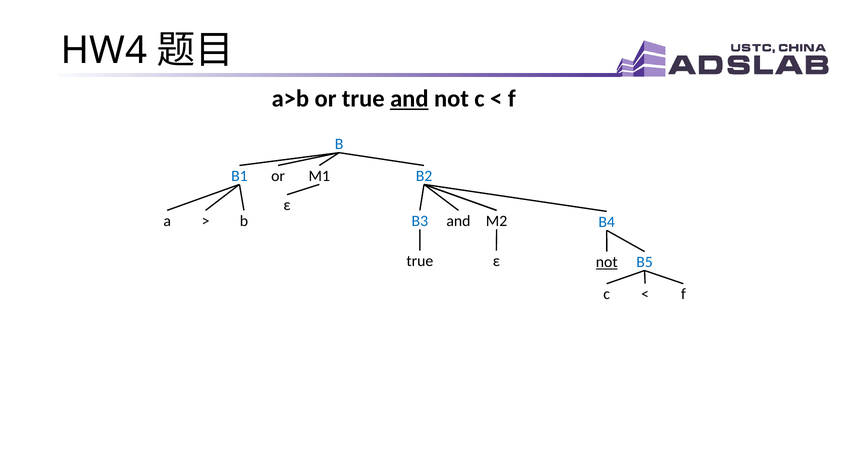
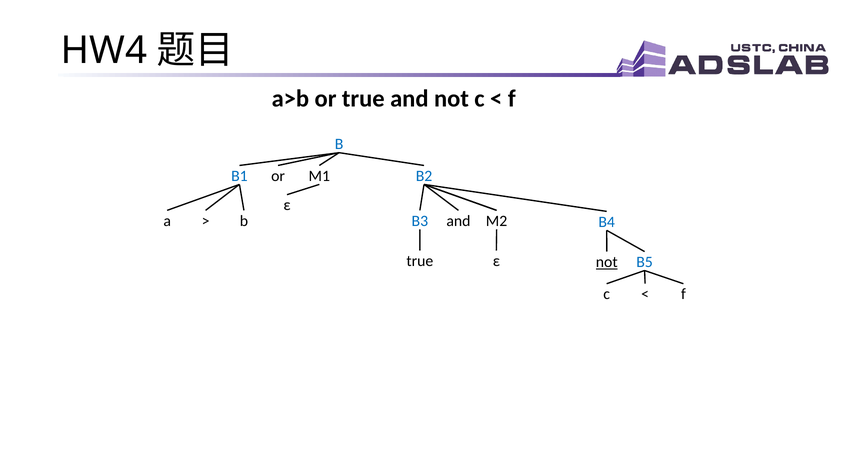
and underline: present -> none (409, 99)
